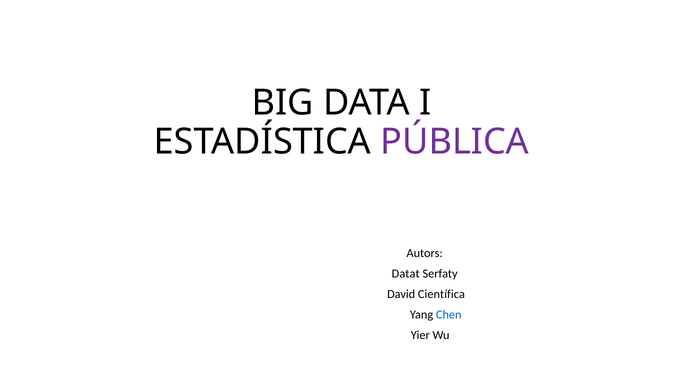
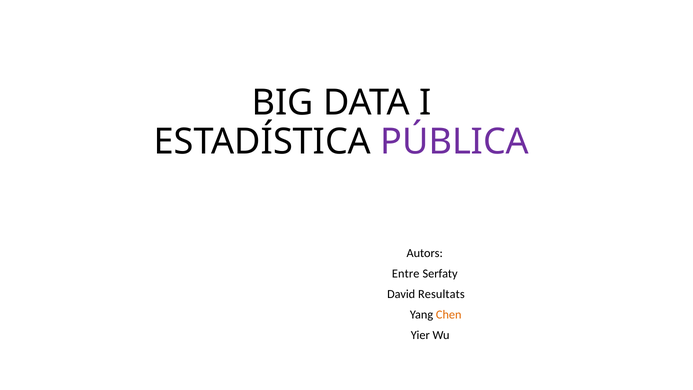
Datat: Datat -> Entre (406, 274)
Científica: Científica -> Resultats (441, 294)
Chen colour: blue -> orange (449, 315)
